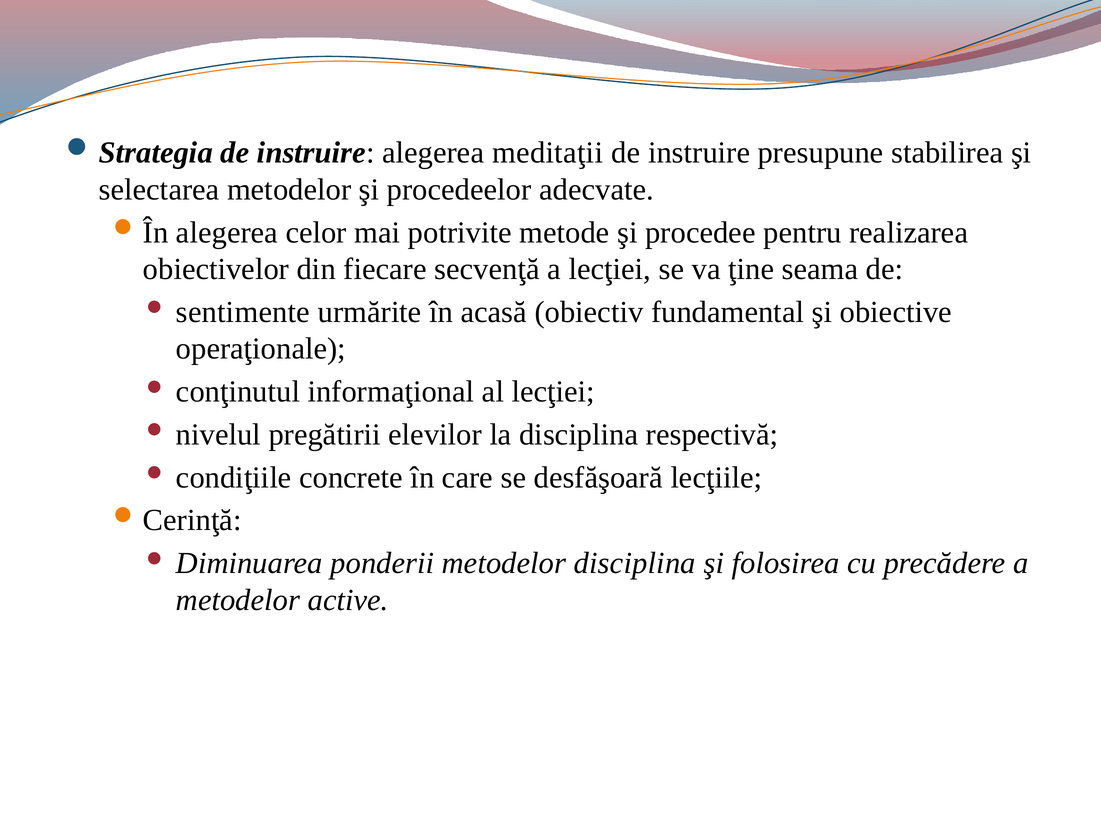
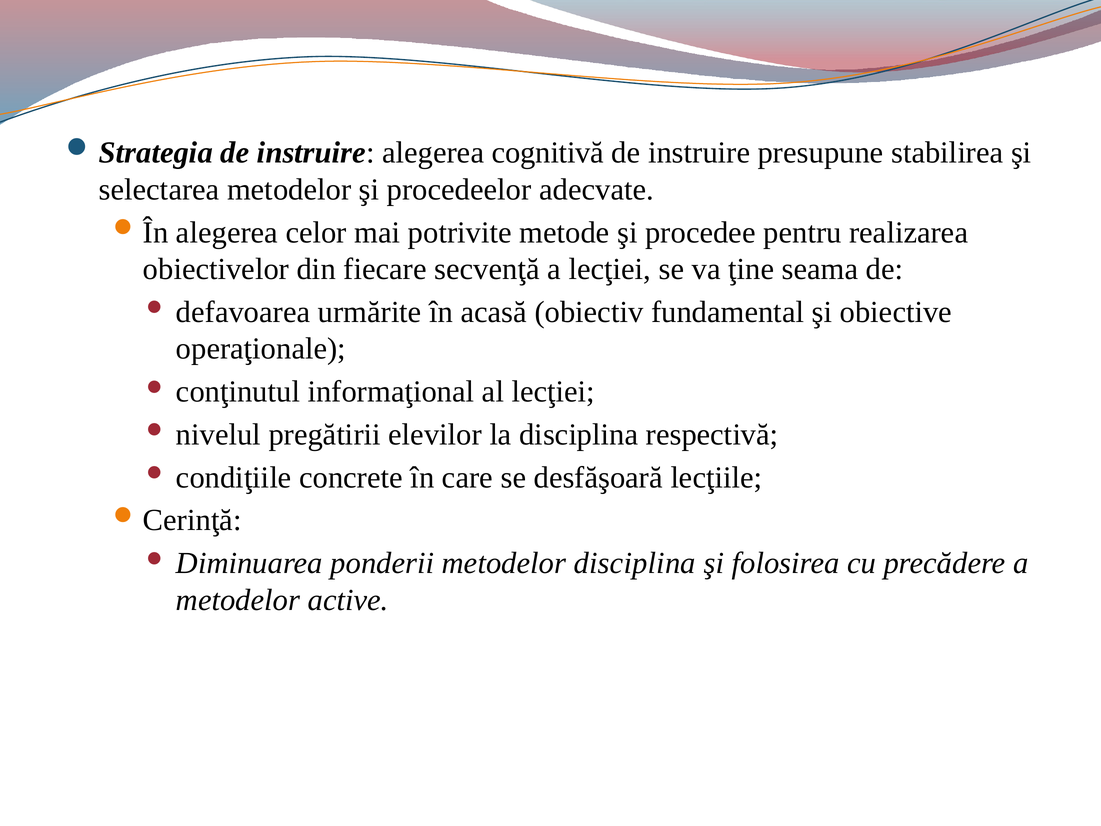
meditaţii: meditaţii -> cognitivă (548, 153)
sentimente: sentimente -> defavoarea (243, 312)
